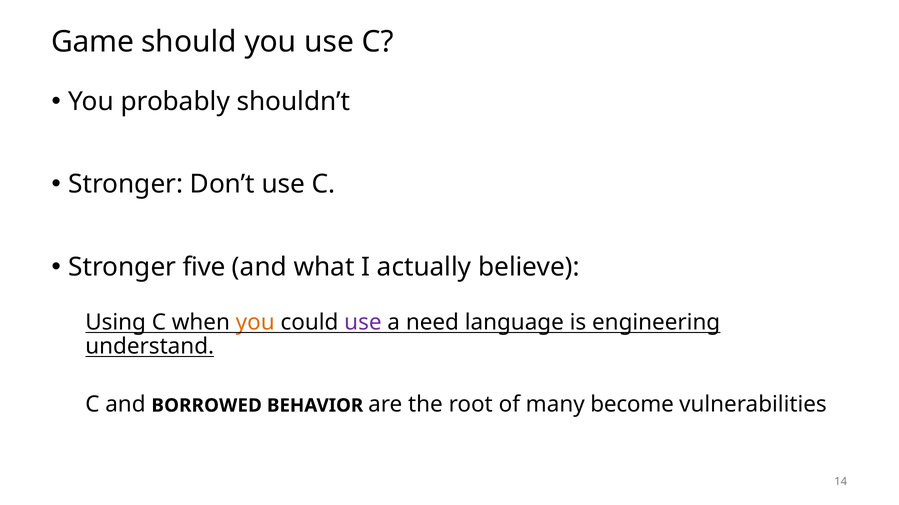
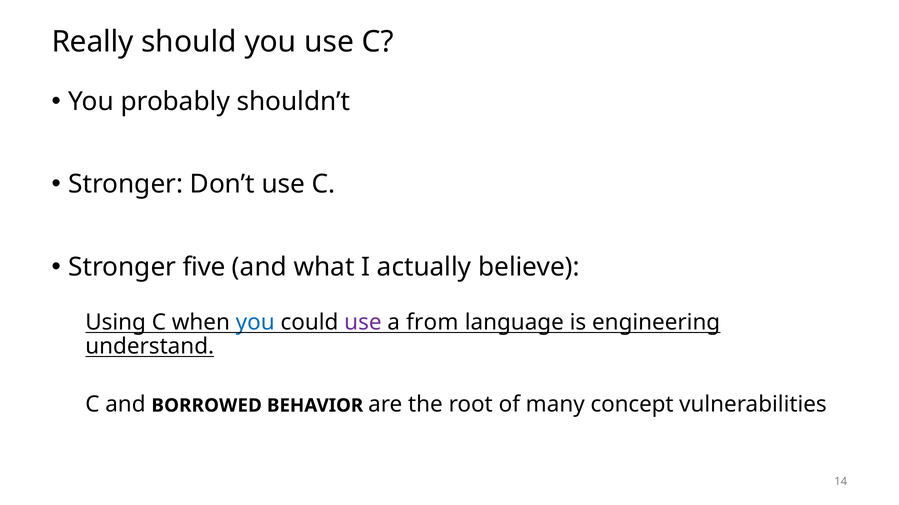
Game: Game -> Really (93, 42)
you colour: orange -> blue (255, 323)
need: need -> from (432, 323)
become: become -> concept (632, 405)
